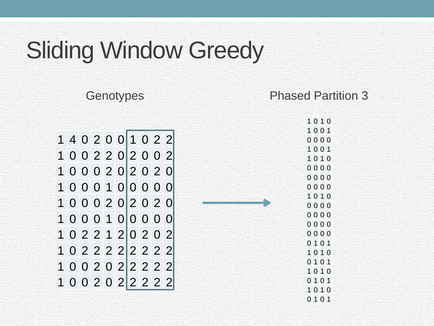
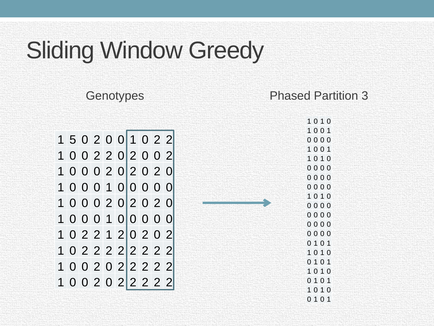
4: 4 -> 5 (73, 140)
